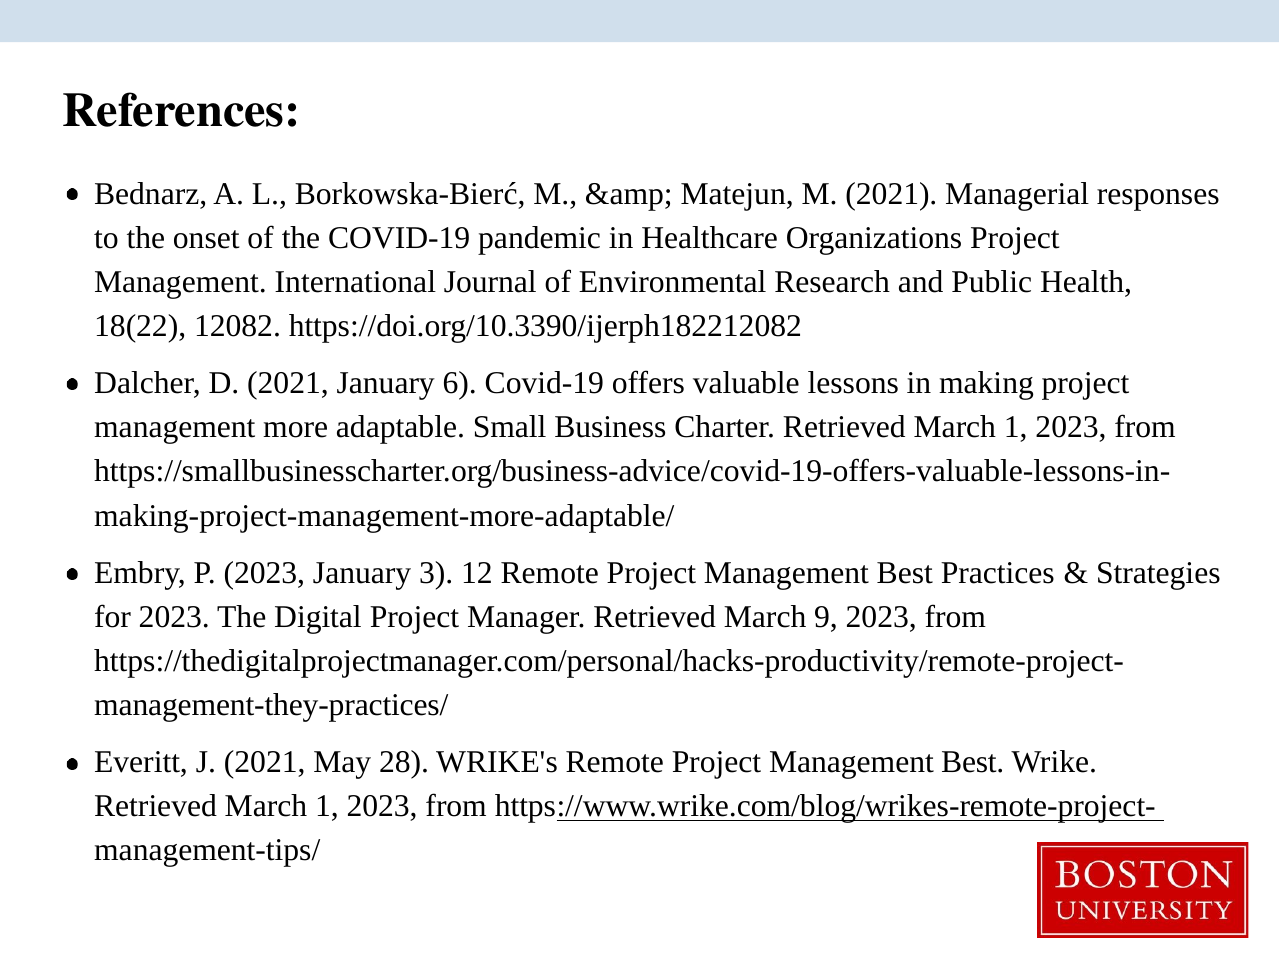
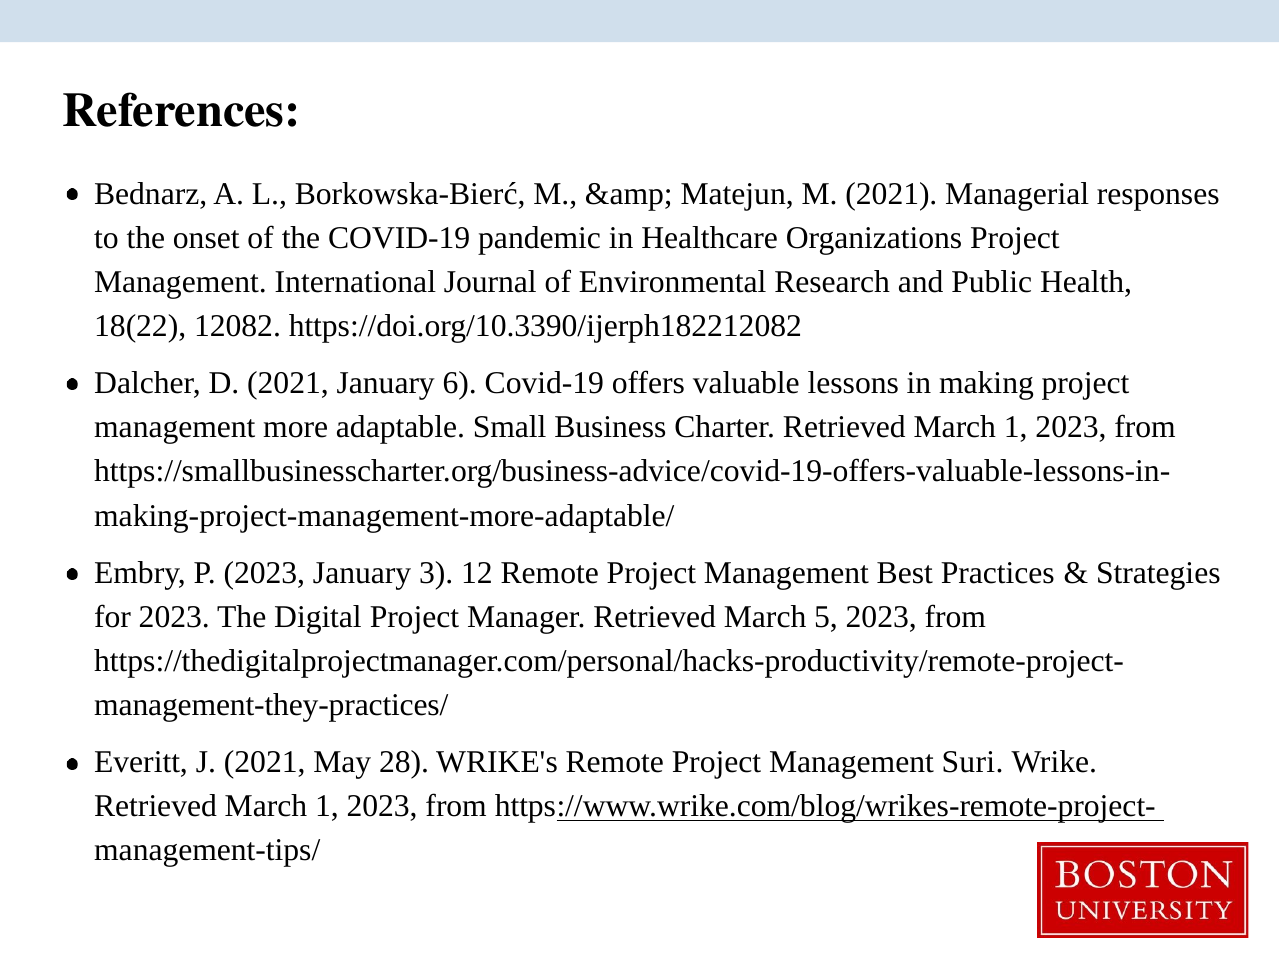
9: 9 -> 5 (826, 617)
Best: Best -> Suri (972, 762)
